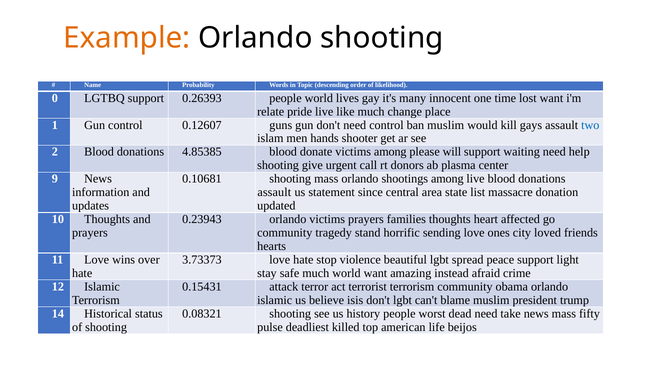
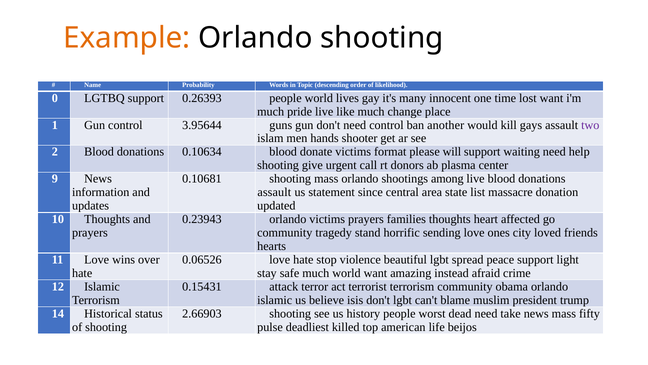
relate: relate -> much (271, 111)
0.12607: 0.12607 -> 3.95644 (202, 125)
ban muslim: muslim -> another (446, 125)
two colour: blue -> purple (590, 125)
4.85385: 4.85385 -> 0.10634 (202, 152)
victims among: among -> format (390, 152)
3.73373: 3.73373 -> 0.06526 (202, 259)
0.08321: 0.08321 -> 2.66903 (202, 313)
